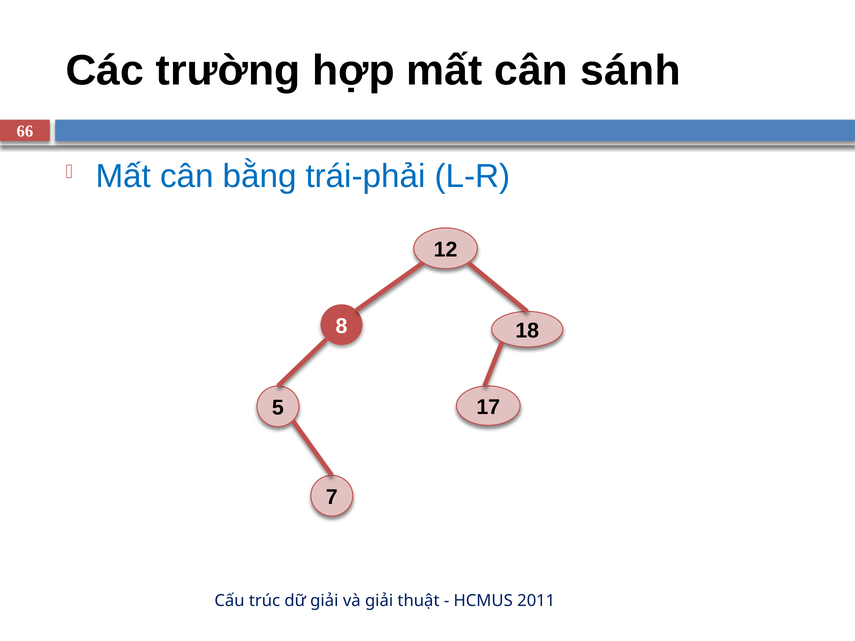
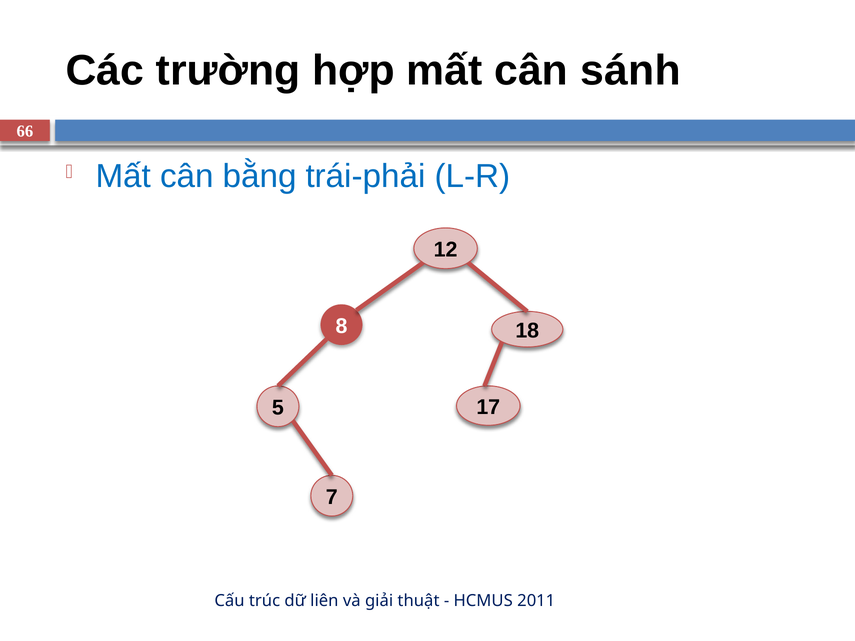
dữ giải: giải -> liên (324, 601)
